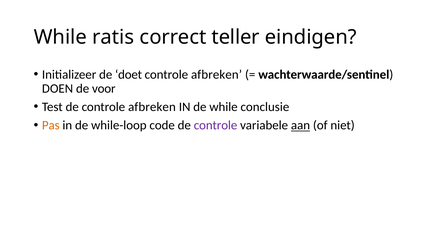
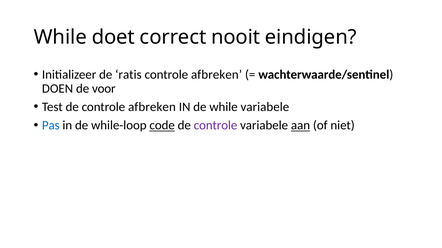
ratis: ratis -> doet (113, 37)
teller: teller -> nooit (236, 37)
doet: doet -> ratis (128, 75)
while conclusie: conclusie -> variabele (265, 107)
Pas colour: orange -> blue (51, 126)
code underline: none -> present (162, 126)
